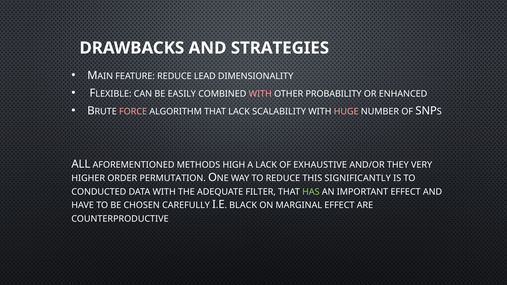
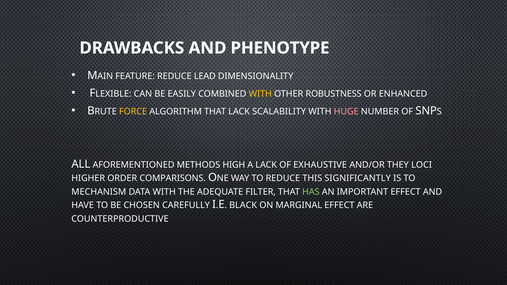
STRATEGIES: STRATEGIES -> PHENOTYPE (280, 48)
WITH colour: pink -> yellow (260, 94)
PROBABILITY: PROBABILITY -> ROBUSTNESS (334, 94)
FORCE colour: pink -> yellow (133, 112)
VERY: VERY -> LOCI (422, 165)
PERMUTATION: PERMUTATION -> COMPARISONS (173, 178)
CONDUCTED: CONDUCTED -> MECHANISM (99, 192)
